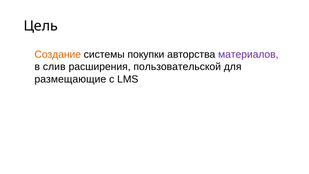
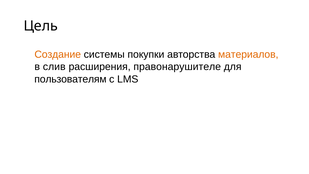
материалов colour: purple -> orange (248, 54)
пользовательской: пользовательской -> правонарушителе (177, 67)
размещающие: размещающие -> пользователям (70, 79)
